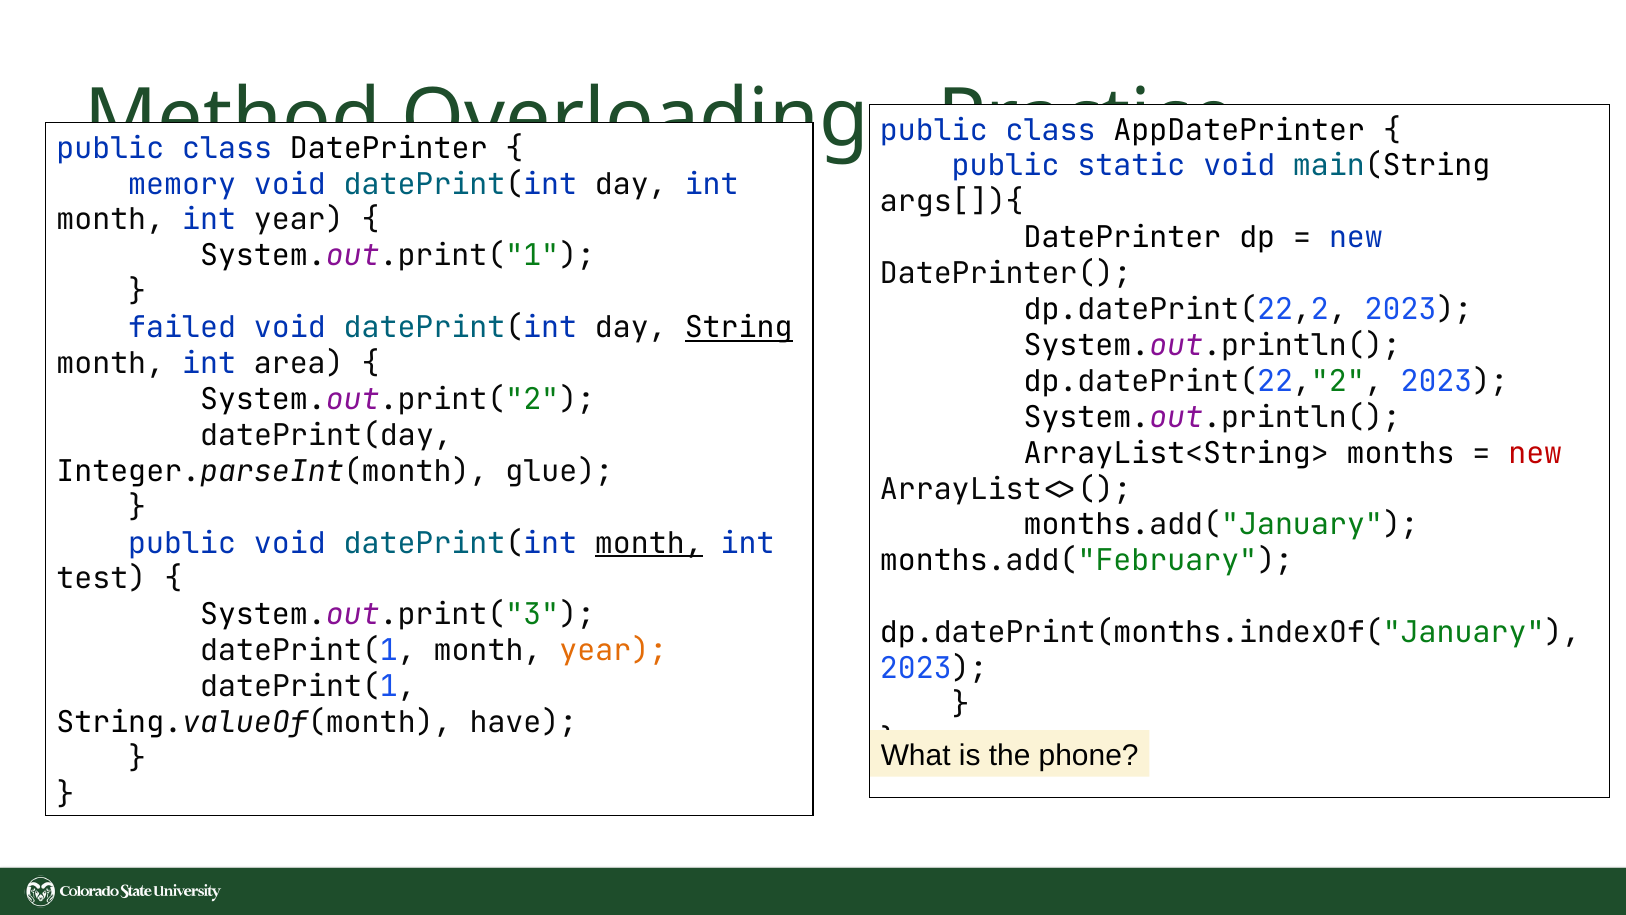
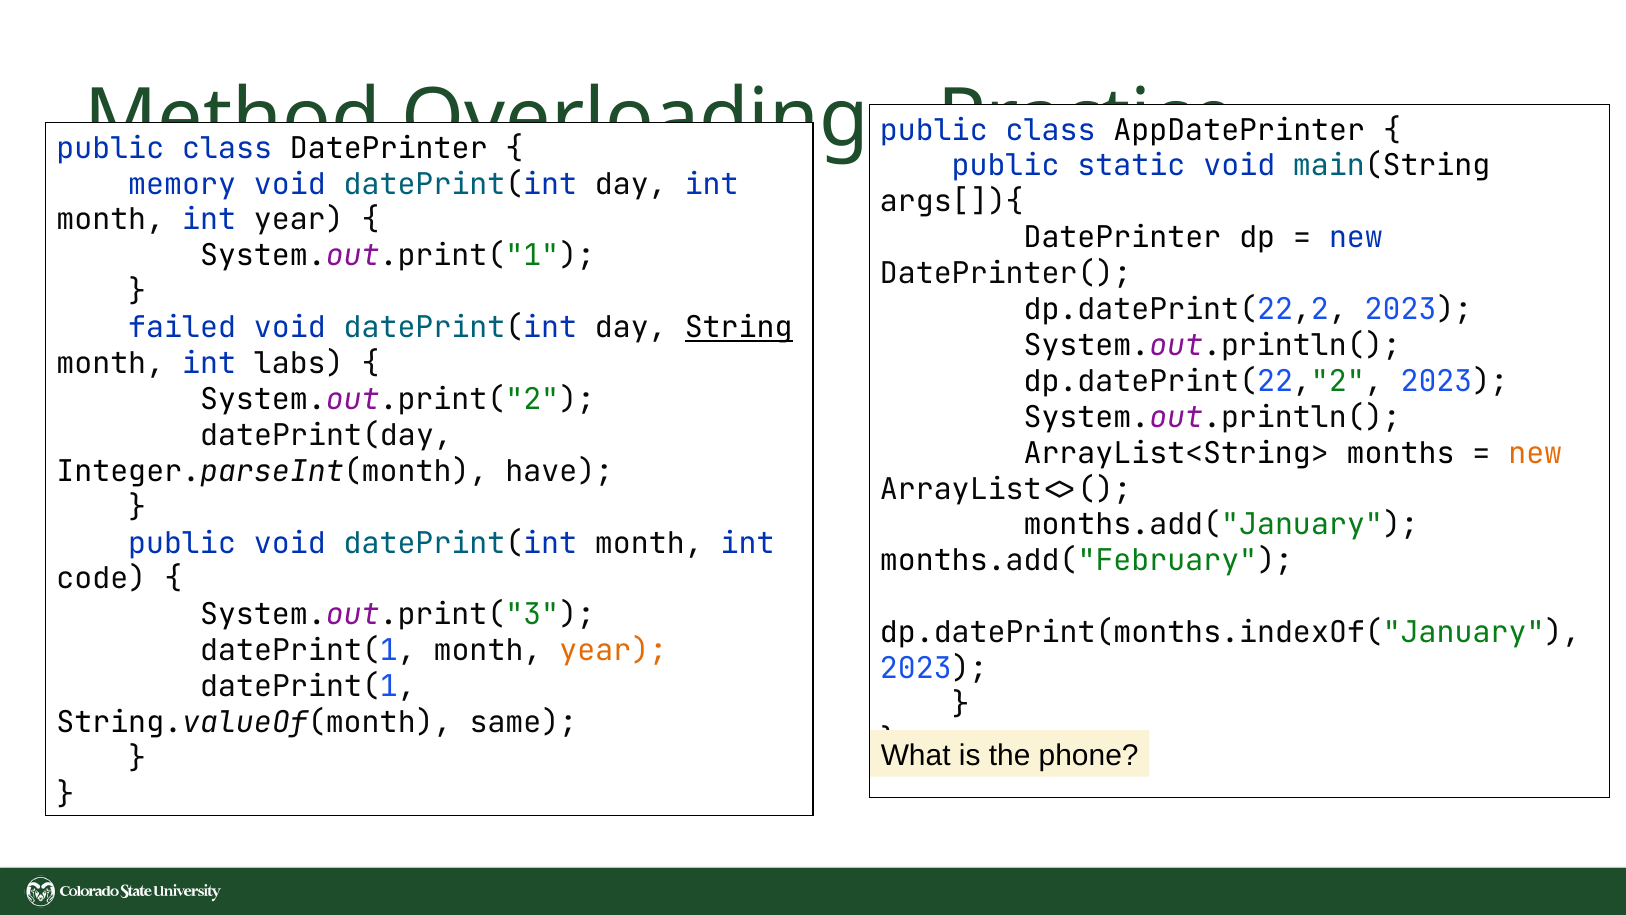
area: area -> labs (299, 364)
new colour: red -> orange (1535, 453)
glue: glue -> have (559, 471)
month underline: present -> none (649, 543)
test: test -> code (101, 579)
have: have -> same (523, 722)
